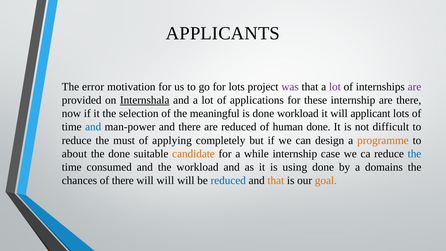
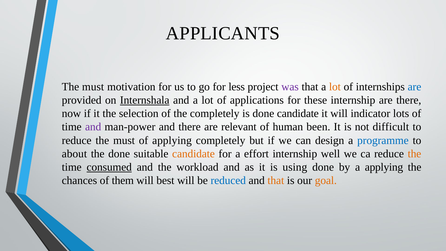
error: error -> must (93, 87)
for lots: lots -> less (237, 87)
lot colour: purple -> orange (335, 87)
are colour: purple -> blue (414, 87)
the meaningful: meaningful -> completely (215, 114)
done workload: workload -> candidate (298, 114)
applicant: applicant -> indicator (370, 114)
and colour: blue -> purple (93, 127)
are reduced: reduced -> relevant (239, 127)
human done: done -> been (318, 127)
programme colour: orange -> blue (383, 140)
while: while -> effort (256, 154)
case: case -> well (330, 154)
the colour: blue -> orange (414, 154)
consumed underline: none -> present (109, 167)
a domains: domains -> applying (384, 167)
of there: there -> them (123, 180)
will: will -> best (165, 180)
